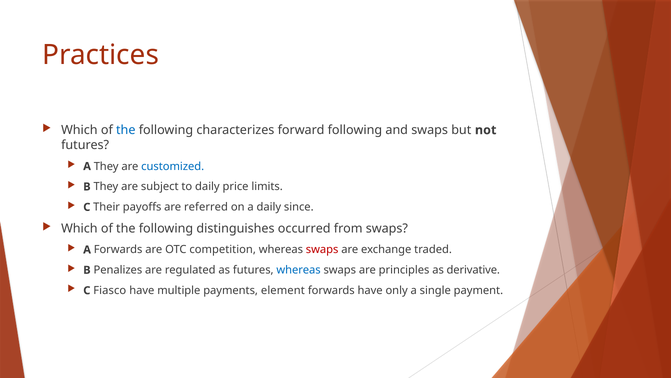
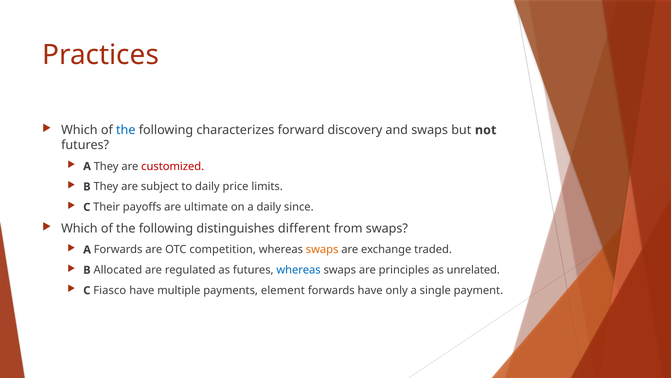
forward following: following -> discovery (355, 130)
customized colour: blue -> red (173, 166)
referred: referred -> ultimate (206, 207)
occurred: occurred -> different (304, 228)
swaps colour: red -> orange (322, 249)
Penalizes: Penalizes -> Allocated (118, 270)
derivative: derivative -> unrelated (473, 270)
